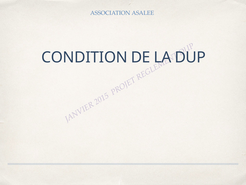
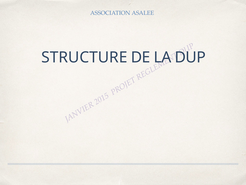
CONDITION: CONDITION -> STRUCTURE (84, 57)
